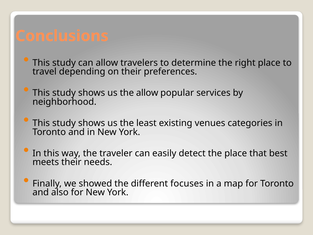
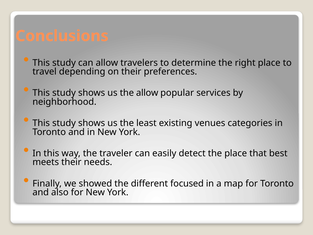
focuses: focuses -> focused (187, 183)
